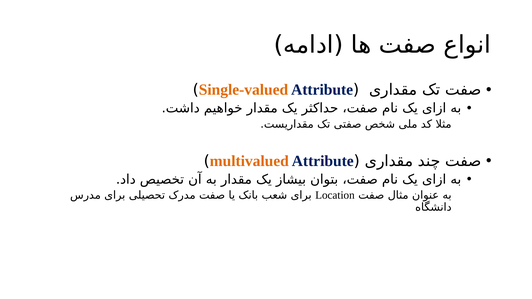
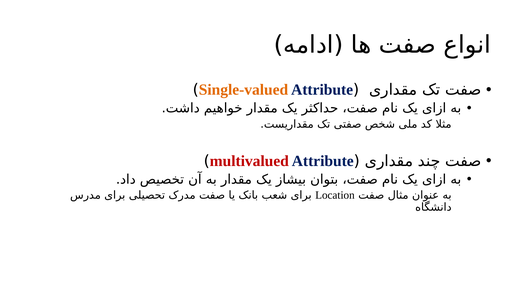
multivalued colour: orange -> red (249, 161)
